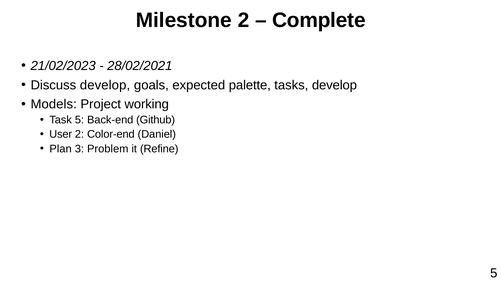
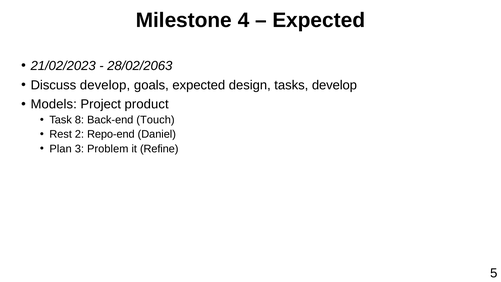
Milestone 2: 2 -> 4 (243, 20)
Complete: Complete -> Expected (319, 20)
28/02/2021: 28/02/2021 -> 28/02/2063 (140, 66)
palette: palette -> design (250, 85)
working: working -> product (147, 104)
Task 5: 5 -> 8 (79, 120)
Github: Github -> Touch (156, 120)
User: User -> Rest (61, 134)
Color-end: Color-end -> Repo-end (111, 134)
